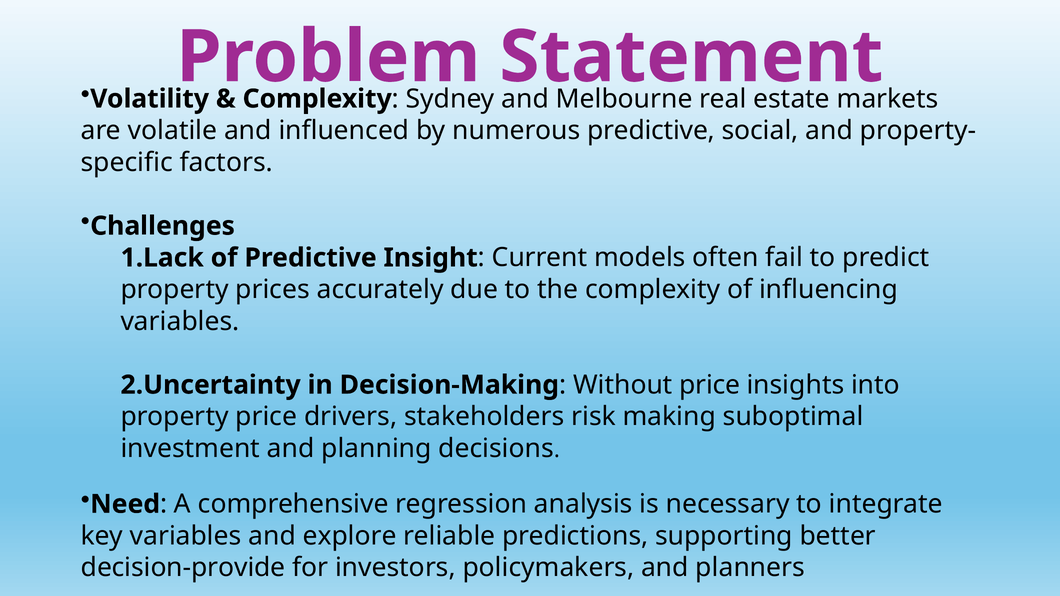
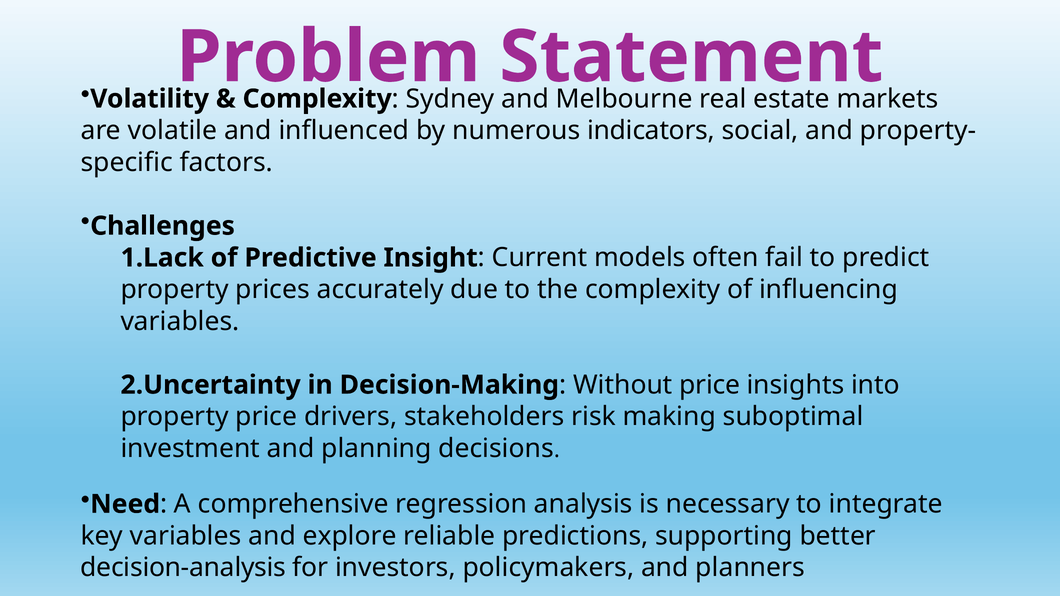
numerous predictive: predictive -> indicators (651, 131)
decision-provide: decision-provide -> decision-analysis (183, 568)
